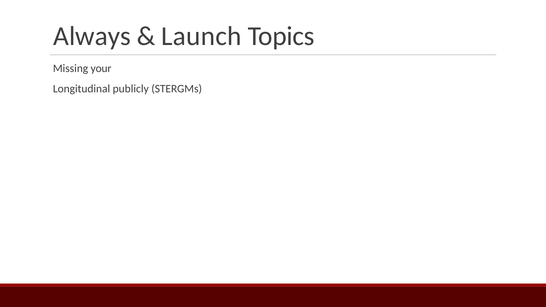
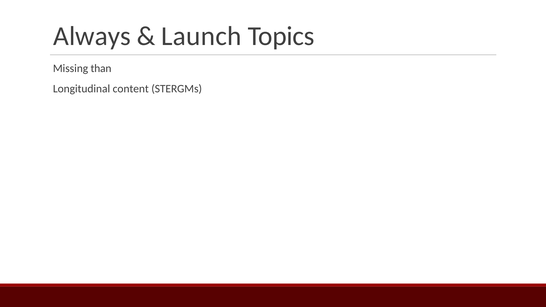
your: your -> than (101, 69)
publicly: publicly -> content (131, 89)
